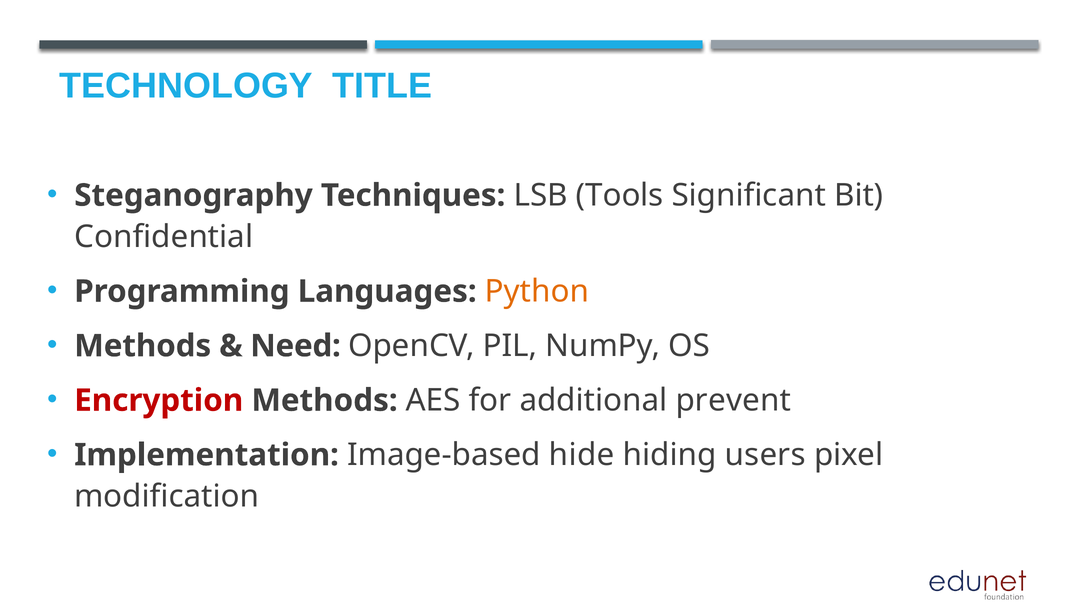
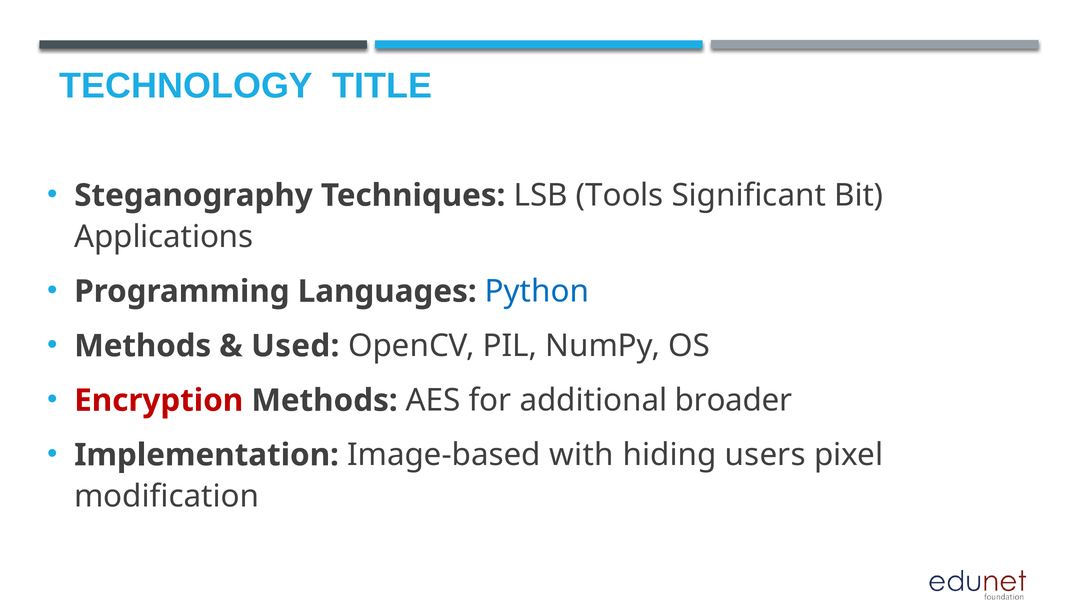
Confidential: Confidential -> Applications (164, 237)
Python colour: orange -> blue (537, 292)
Need: Need -> Used (295, 346)
prevent: prevent -> broader (733, 401)
hide: hide -> with (582, 455)
